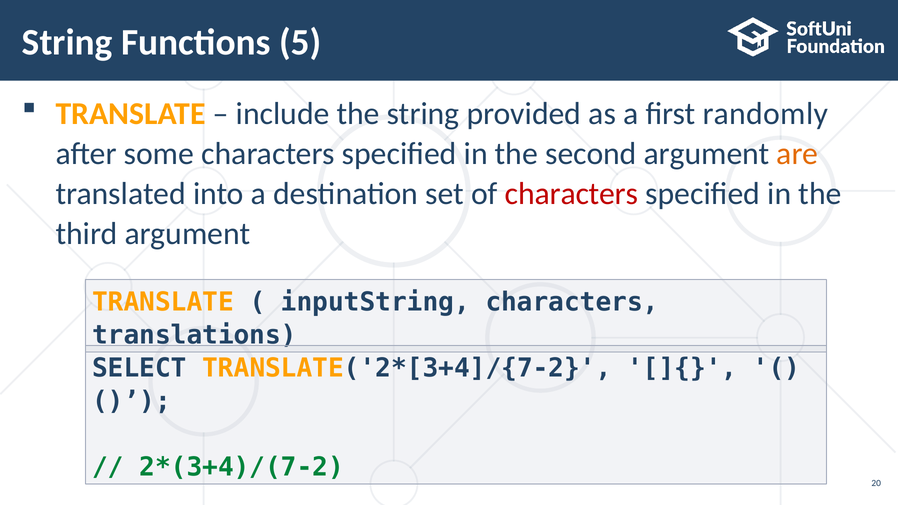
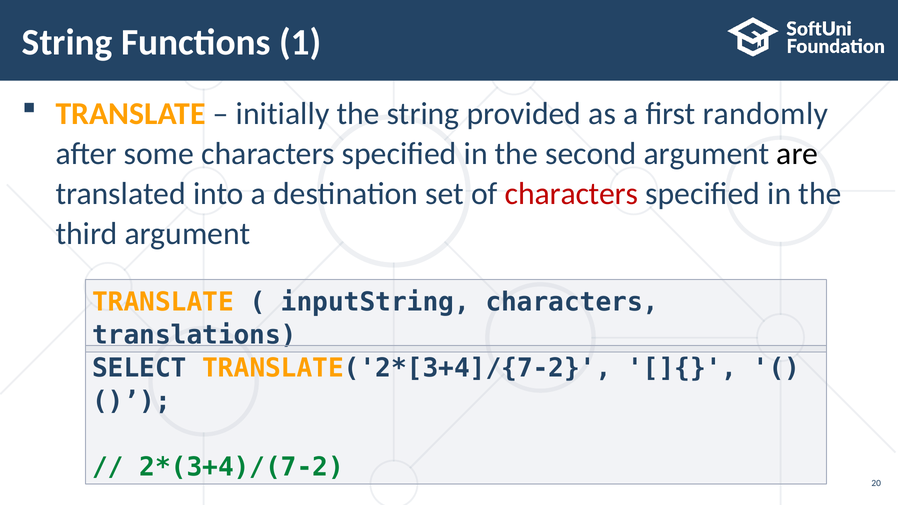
5: 5 -> 1 (300, 43)
include: include -> initially (283, 114)
are colour: orange -> black (797, 154)
